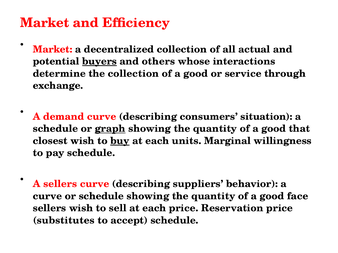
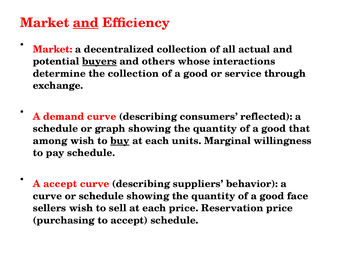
and underline: none -> present (86, 23)
situation: situation -> reflected (266, 117)
graph underline: present -> none (110, 129)
closest: closest -> among (50, 141)
A sellers: sellers -> accept (60, 184)
substitutes: substitutes -> purchasing (64, 221)
